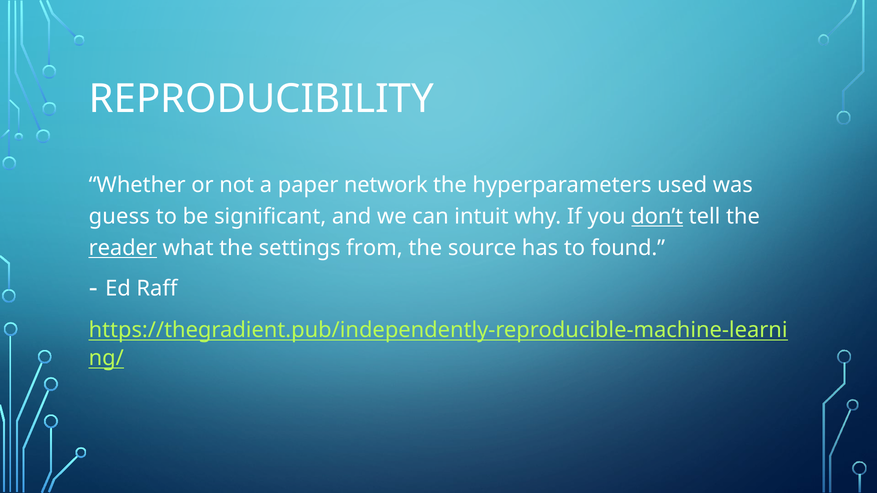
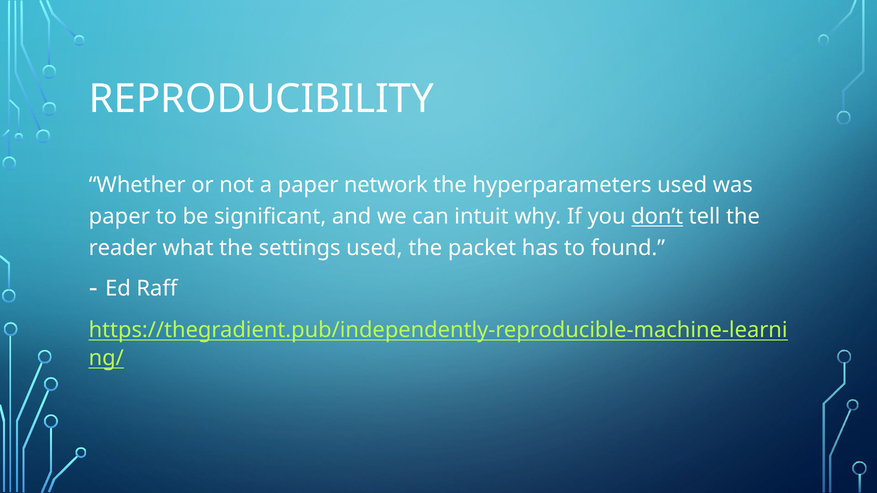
guess: guess -> paper (119, 217)
reader underline: present -> none (123, 248)
settings from: from -> used (374, 248)
source: source -> packet (482, 248)
